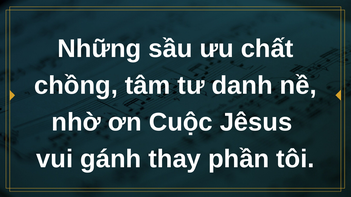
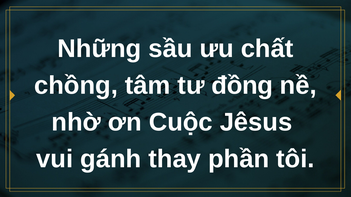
danh: danh -> đồng (242, 86)
